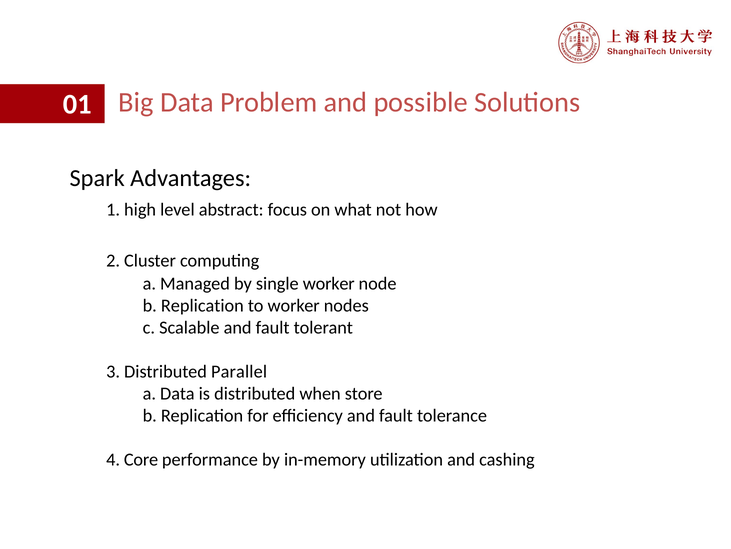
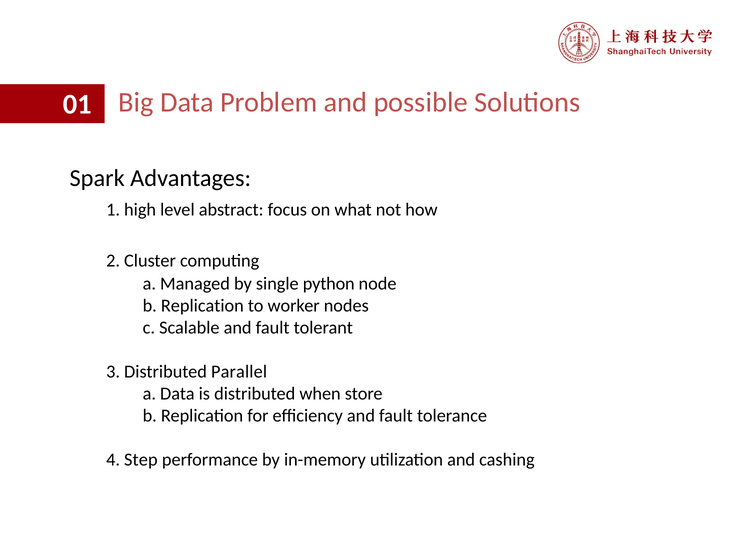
single worker: worker -> python (329, 284)
Core: Core -> Step (141, 459)
